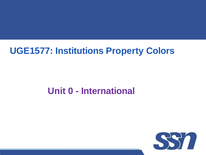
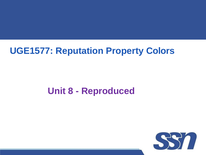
Institutions: Institutions -> Reputation (80, 51)
0: 0 -> 8 (71, 91)
International: International -> Reproduced (108, 91)
